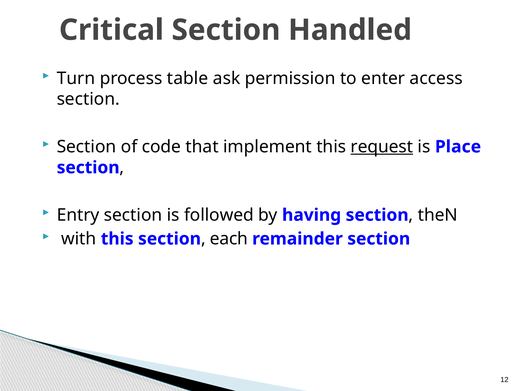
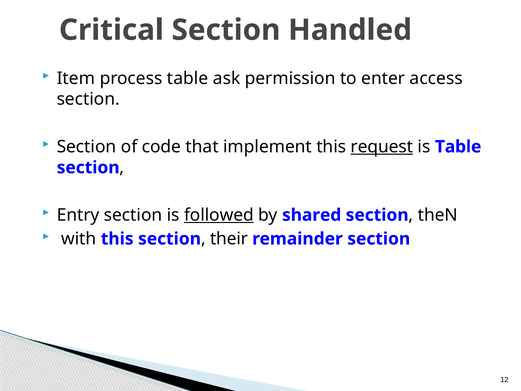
Turn: Turn -> Item (76, 78)
is Place: Place -> Table (458, 147)
followed underline: none -> present (219, 215)
having: having -> shared (312, 215)
each: each -> their (229, 239)
